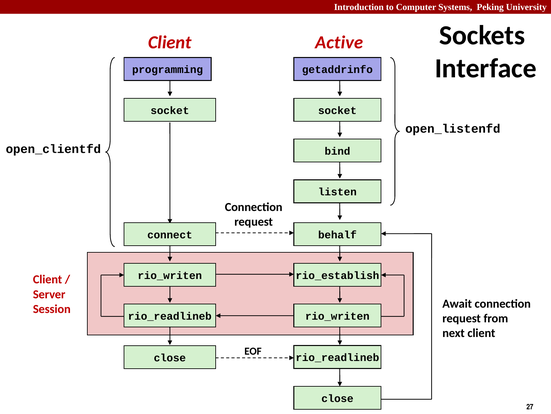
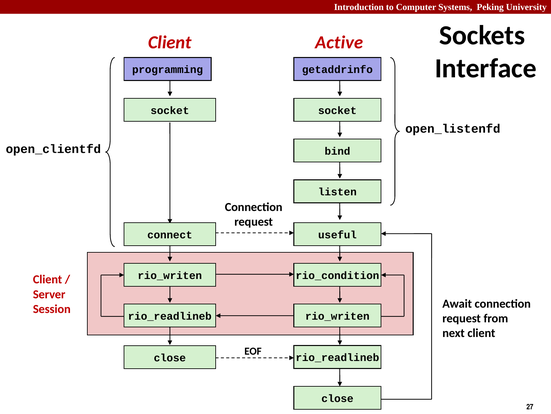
behalf: behalf -> useful (337, 234)
rio_establish: rio_establish -> rio_condition (337, 275)
